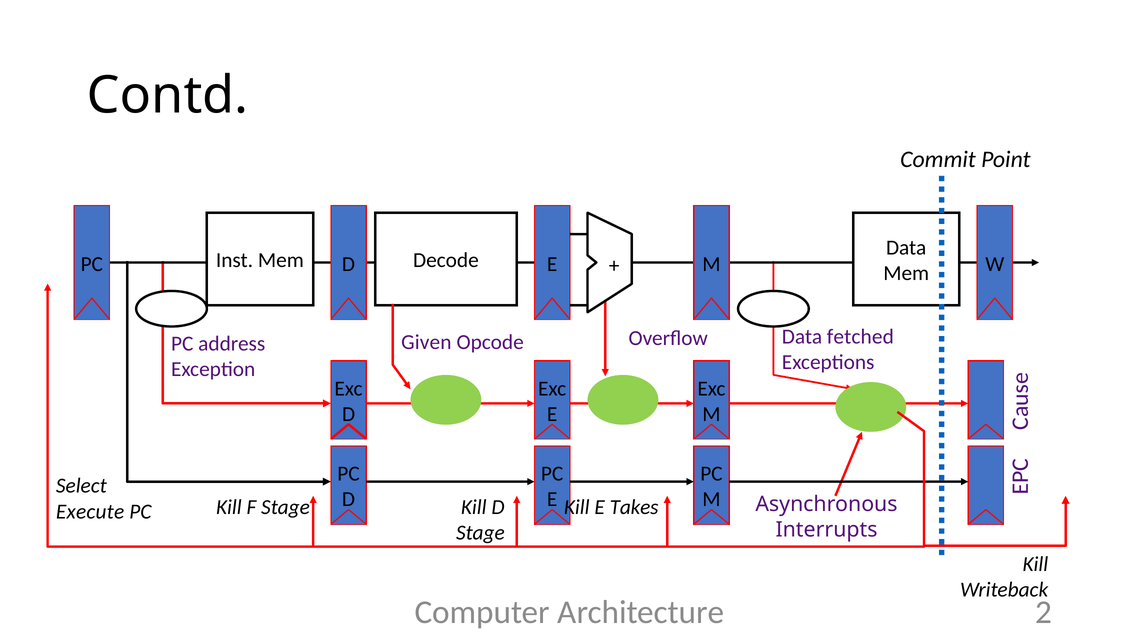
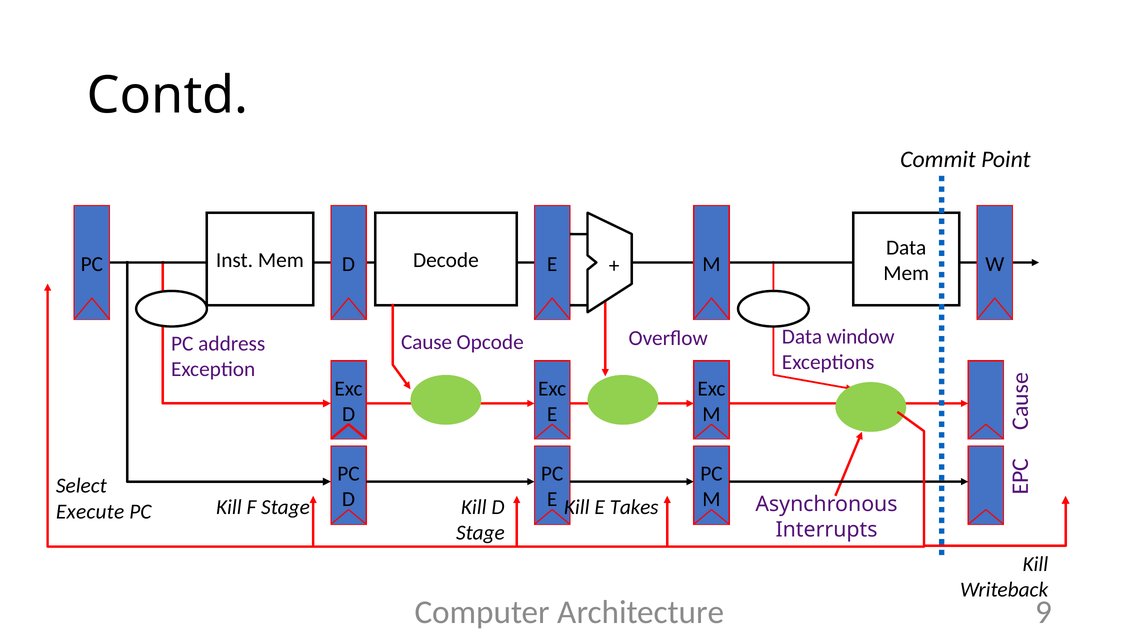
Given: Given -> Cause (427, 343)
fetched: fetched -> window (861, 337)
2: 2 -> 9 (1044, 613)
